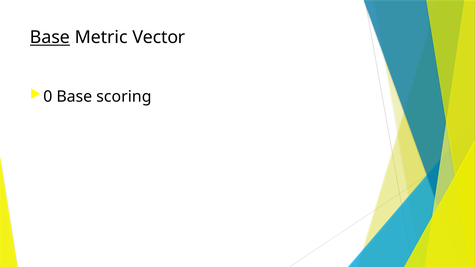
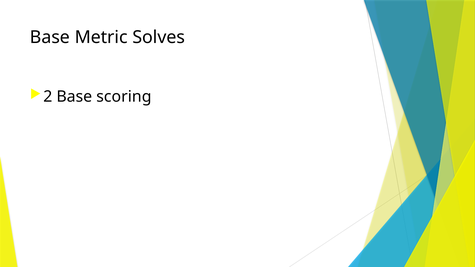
Base underline: present -> none (50, 37)
Vector: Vector -> Solves (159, 37)
0: 0 -> 2 (48, 97)
